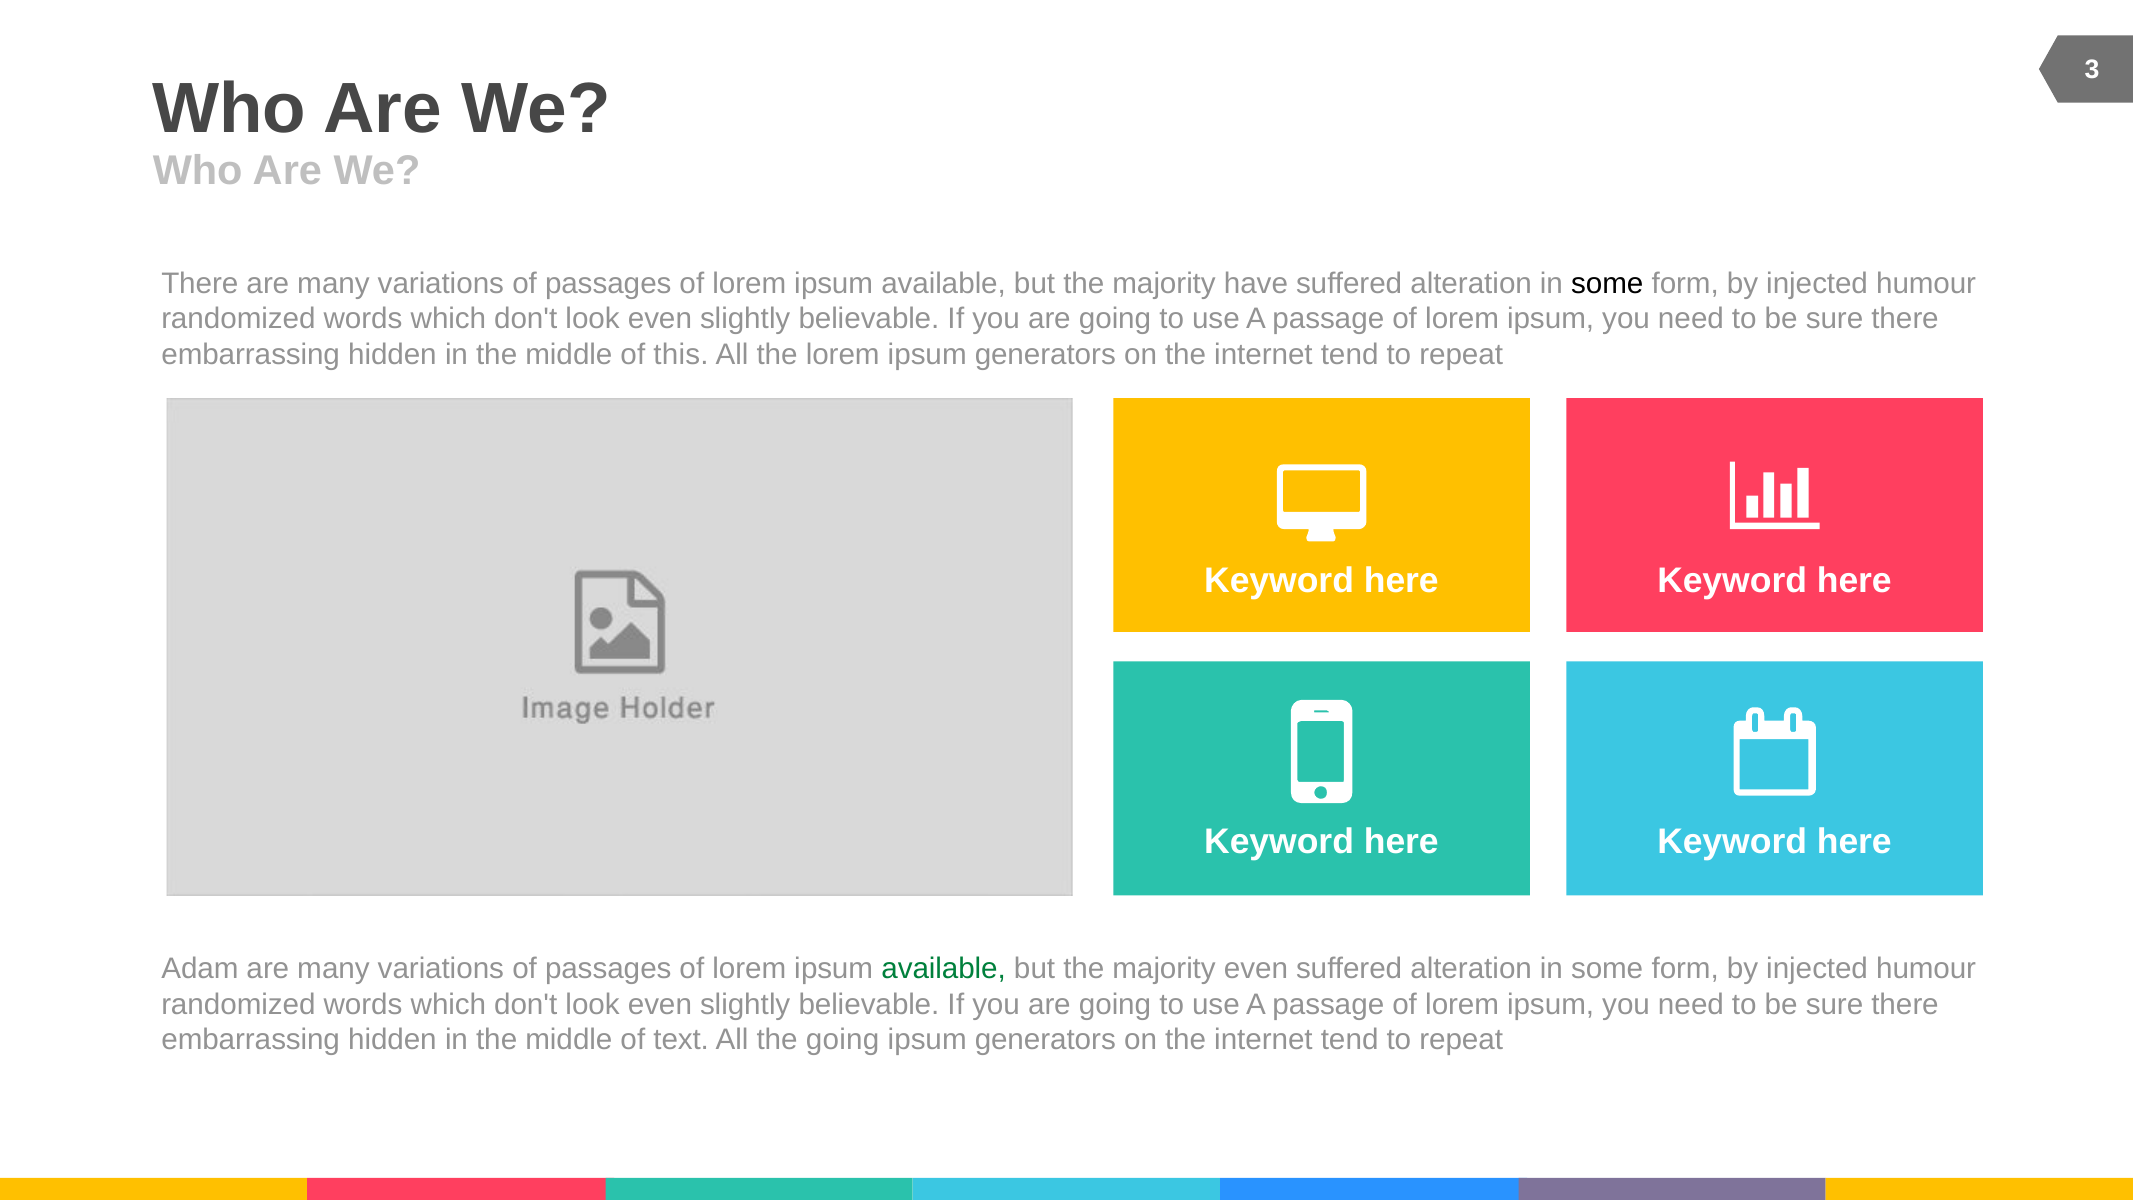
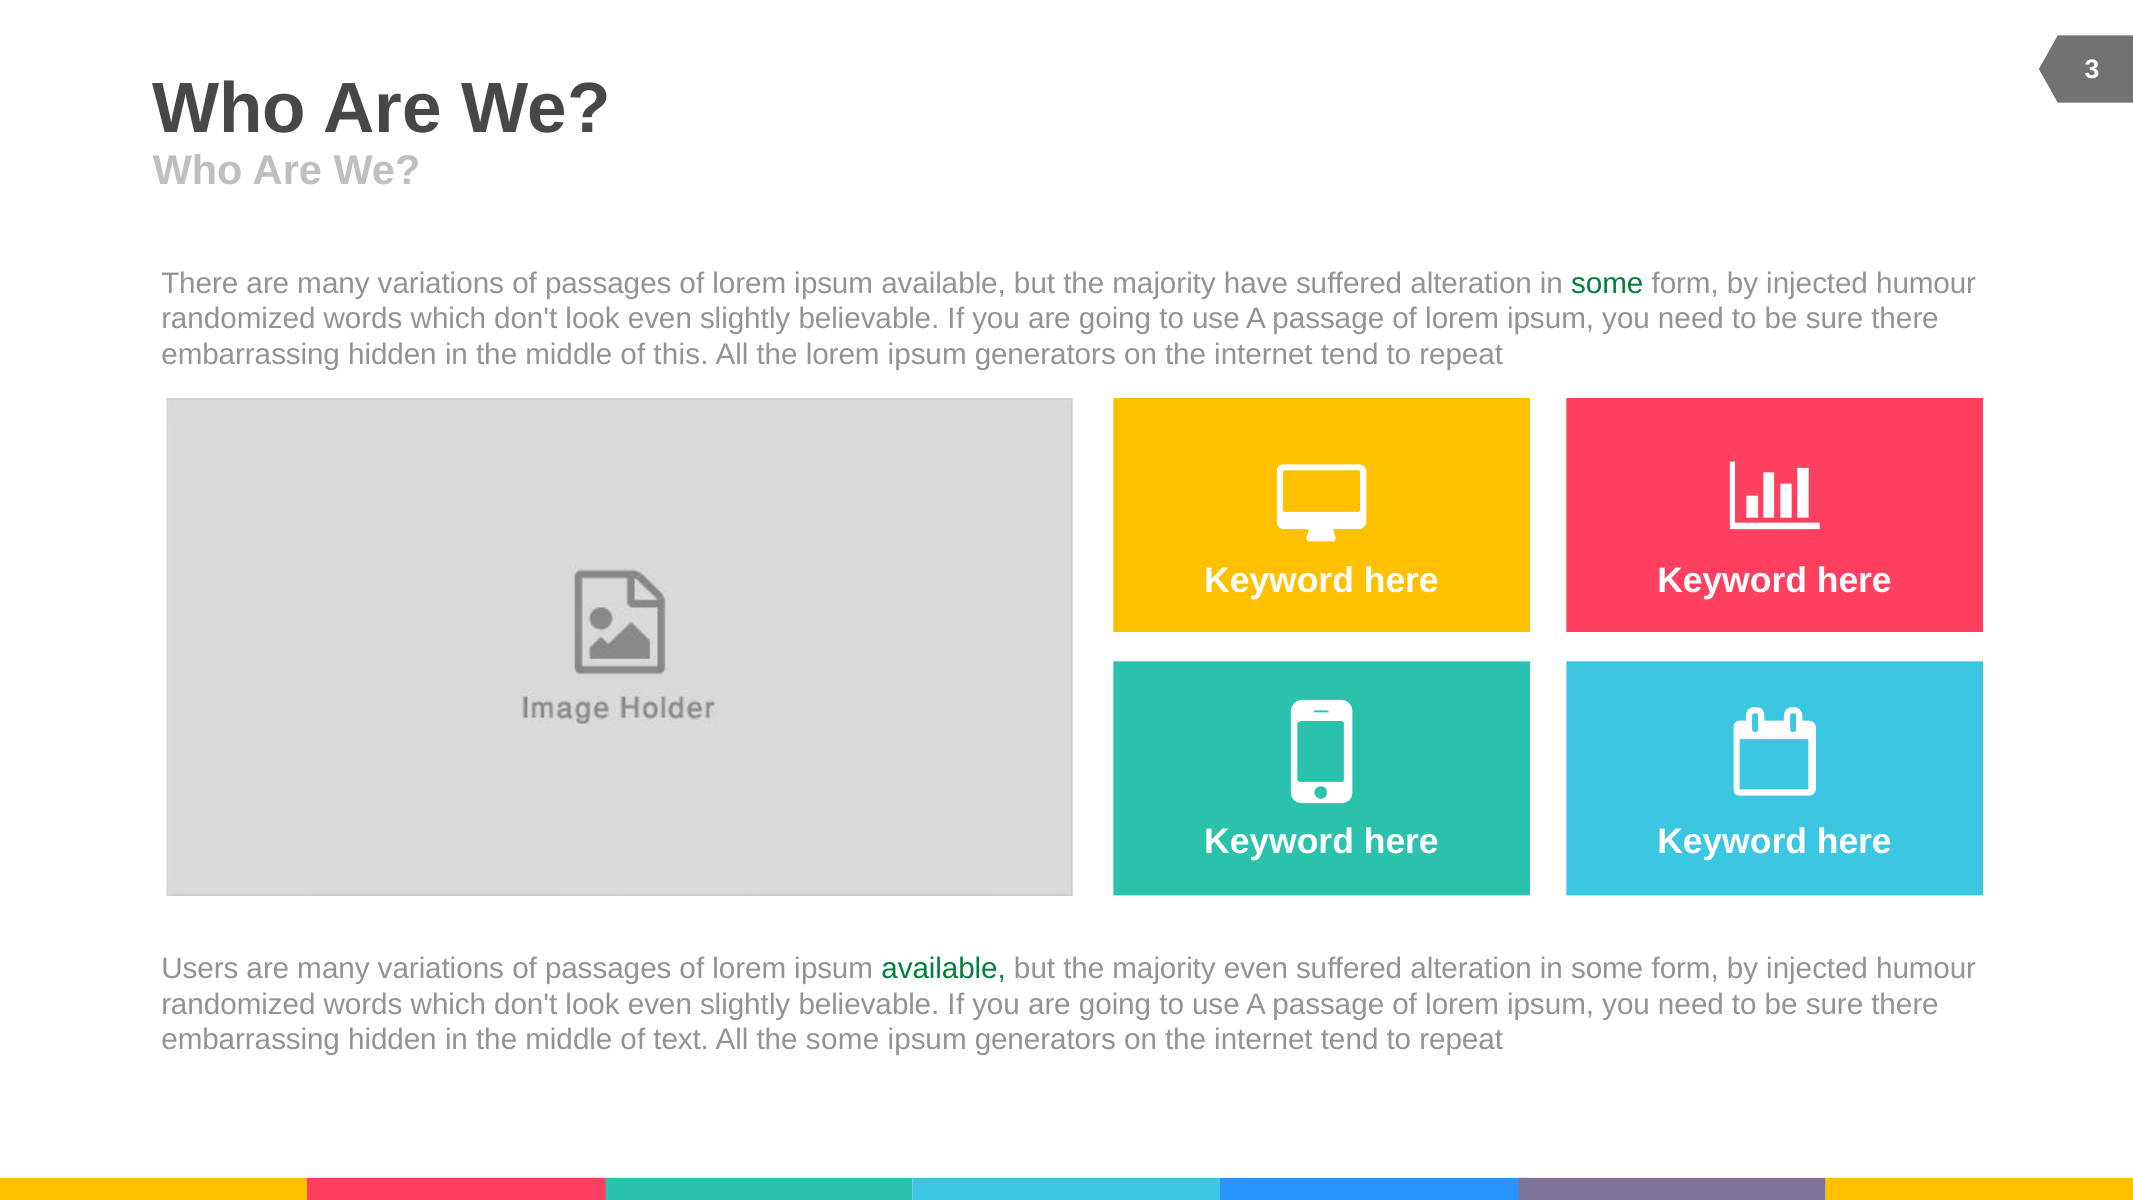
some colour: black -> green (1607, 283)
Adam: Adam -> Users (200, 969)
the going: going -> some (843, 1040)
